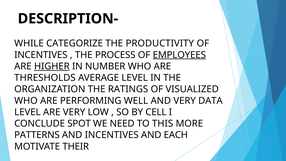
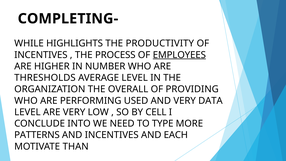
DESCRIPTION-: DESCRIPTION- -> COMPLETING- (68, 19)
CATEGORIZE: CATEGORIZE -> HIGHLIGHTS (75, 43)
HIGHER underline: present -> none (52, 66)
RATINGS: RATINGS -> OVERALL (128, 89)
VISUALIZED: VISUALIZED -> PROVIDING (192, 89)
WELL: WELL -> USED (136, 101)
SPOT: SPOT -> INTO (79, 123)
THIS: THIS -> TYPE (163, 123)
THEIR: THEIR -> THAN (76, 146)
